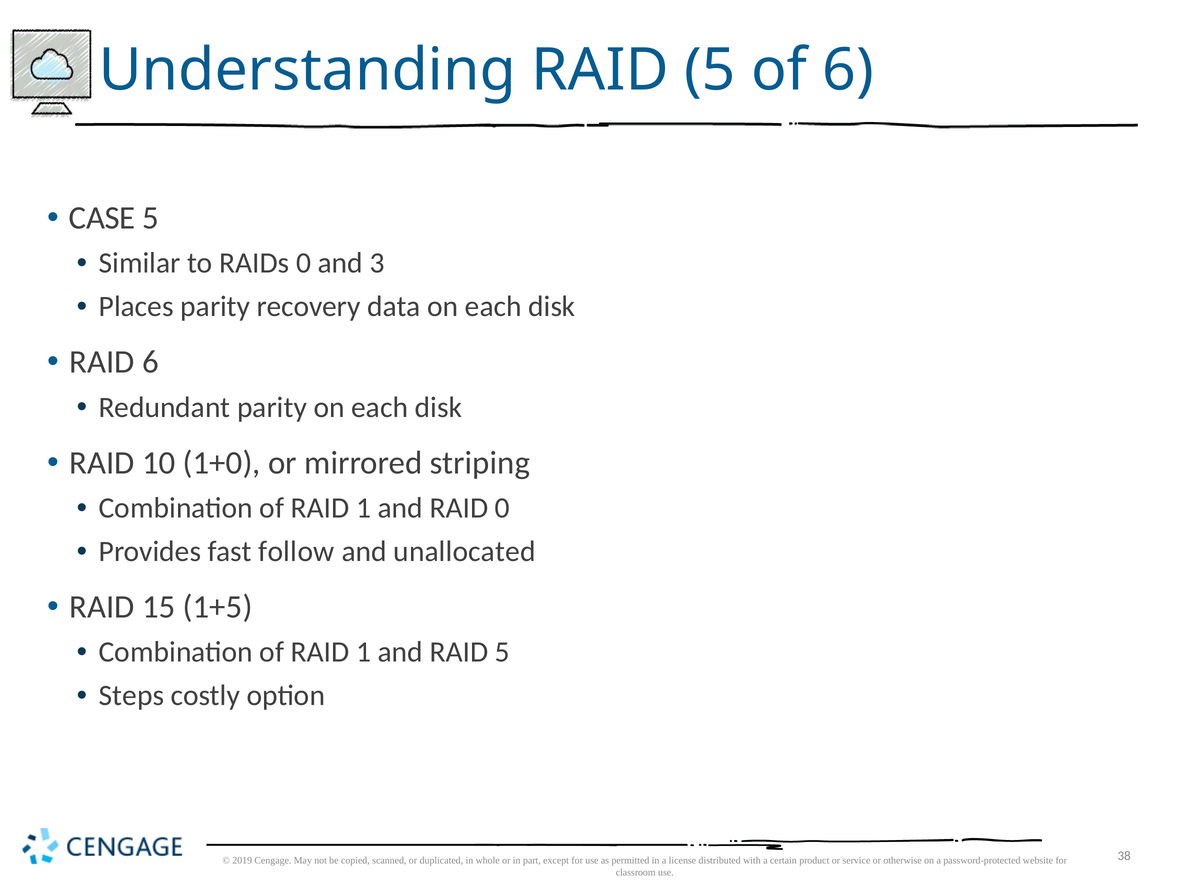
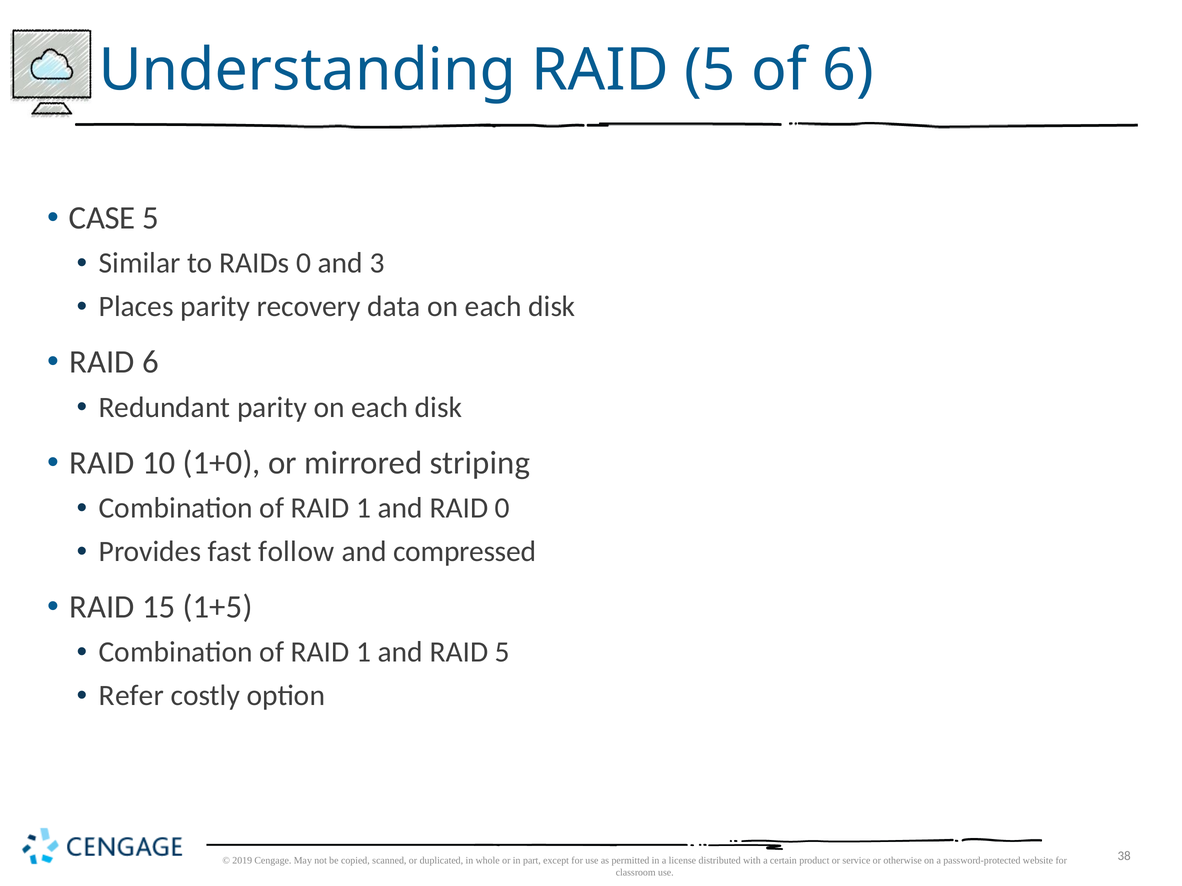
unallocated: unallocated -> compressed (465, 552)
Steps: Steps -> Refer (131, 696)
